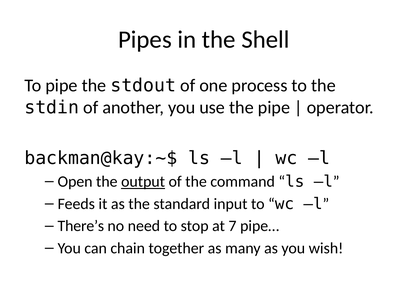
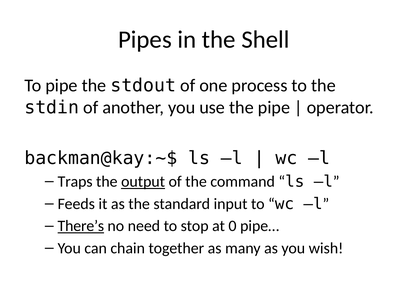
Open: Open -> Traps (75, 182)
There’s underline: none -> present (81, 226)
7: 7 -> 0 (232, 226)
